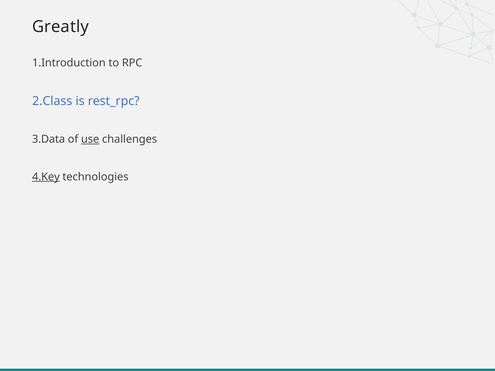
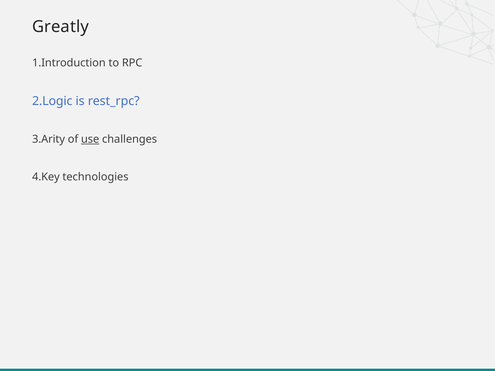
2.Class: 2.Class -> 2.Logic (52, 101)
3.Data: 3.Data -> 3.Arity (49, 139)
4.Key underline: present -> none (46, 177)
